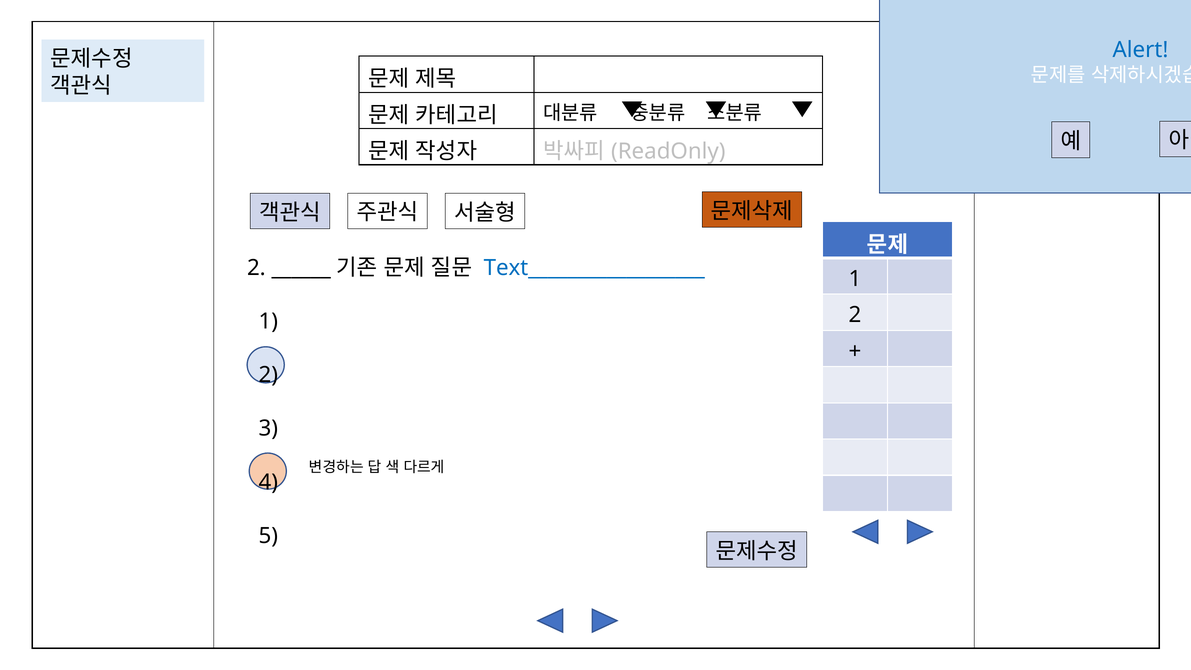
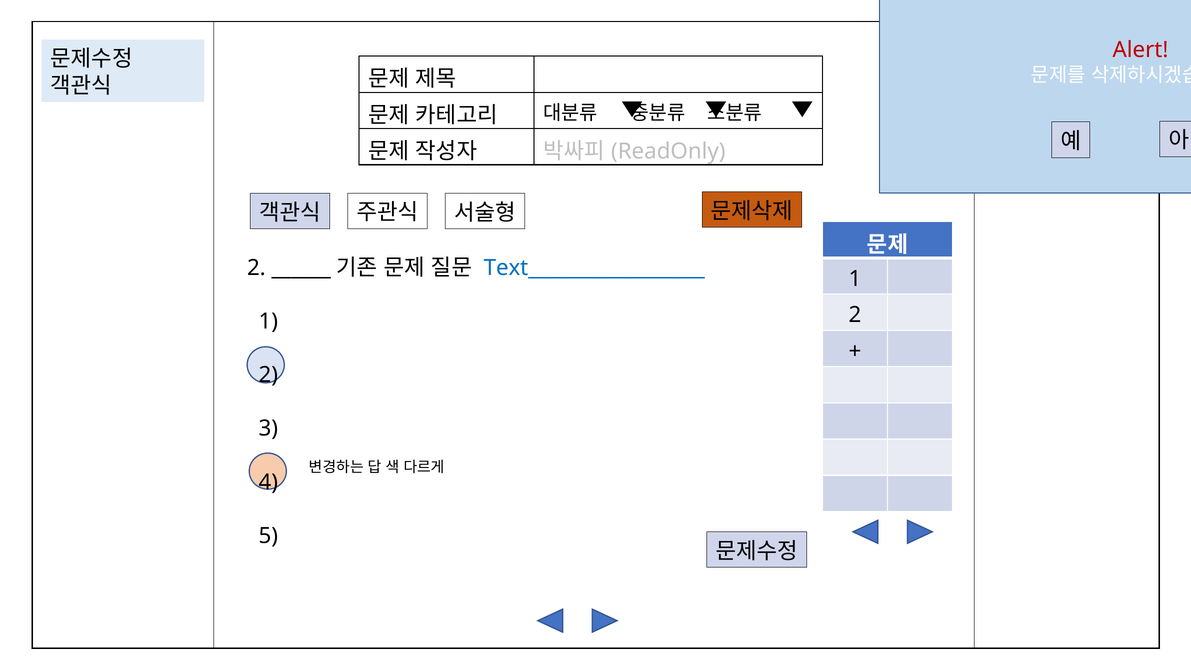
Alert colour: blue -> red (1140, 50)
